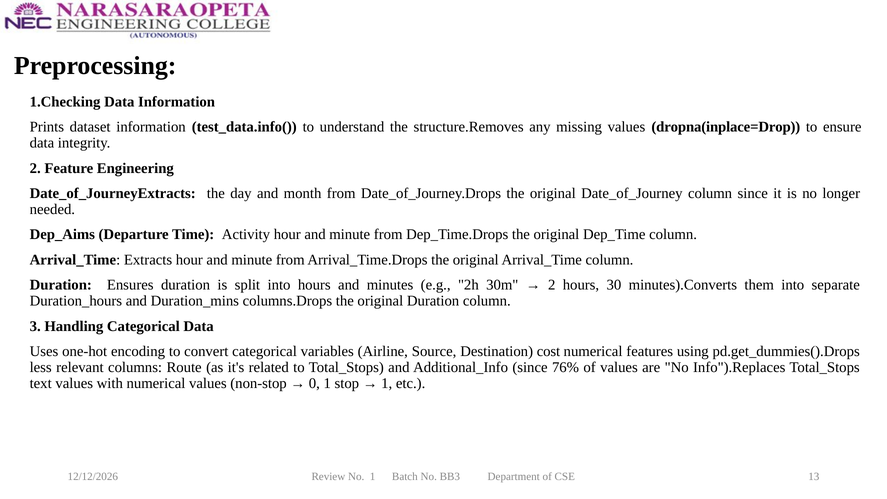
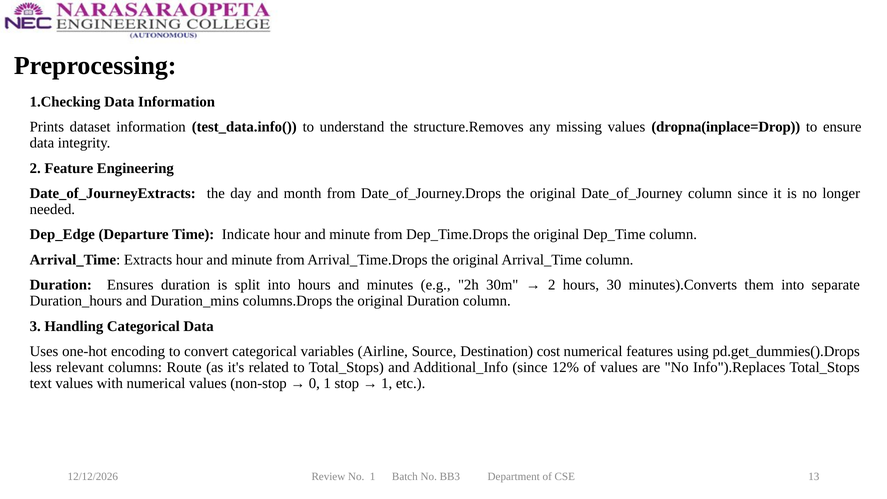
Dep_Aims: Dep_Aims -> Dep_Edge (62, 235)
Activity: Activity -> Indicate (246, 235)
76%: 76% -> 12% (566, 367)
